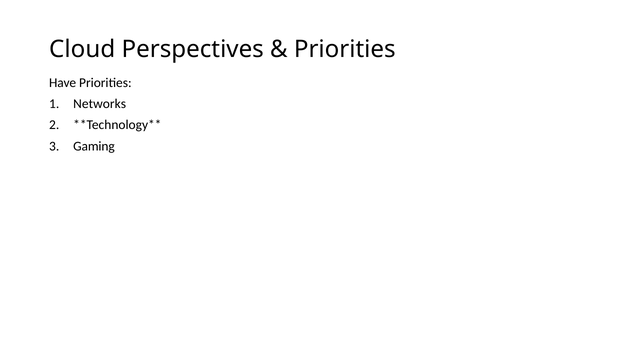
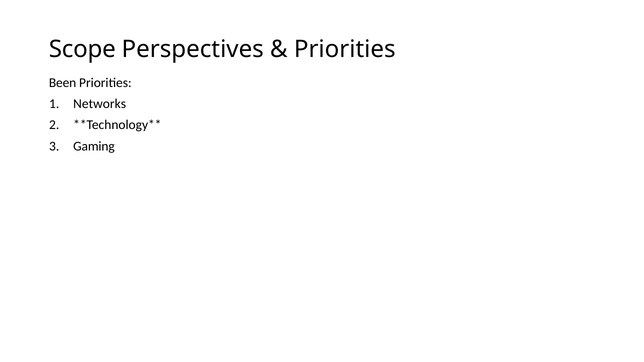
Cloud: Cloud -> Scope (82, 49)
Have: Have -> Been (63, 83)
